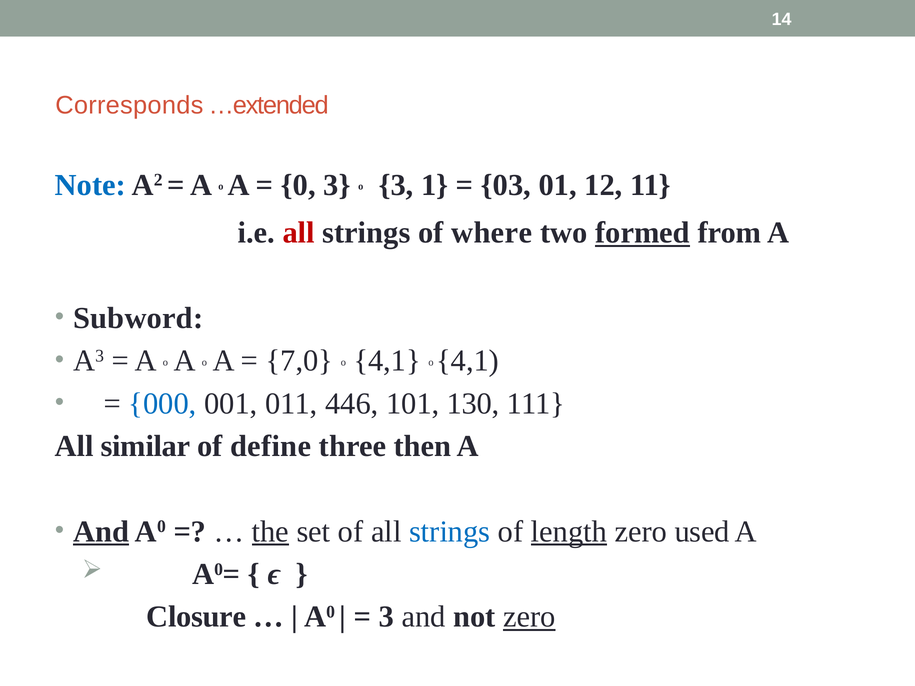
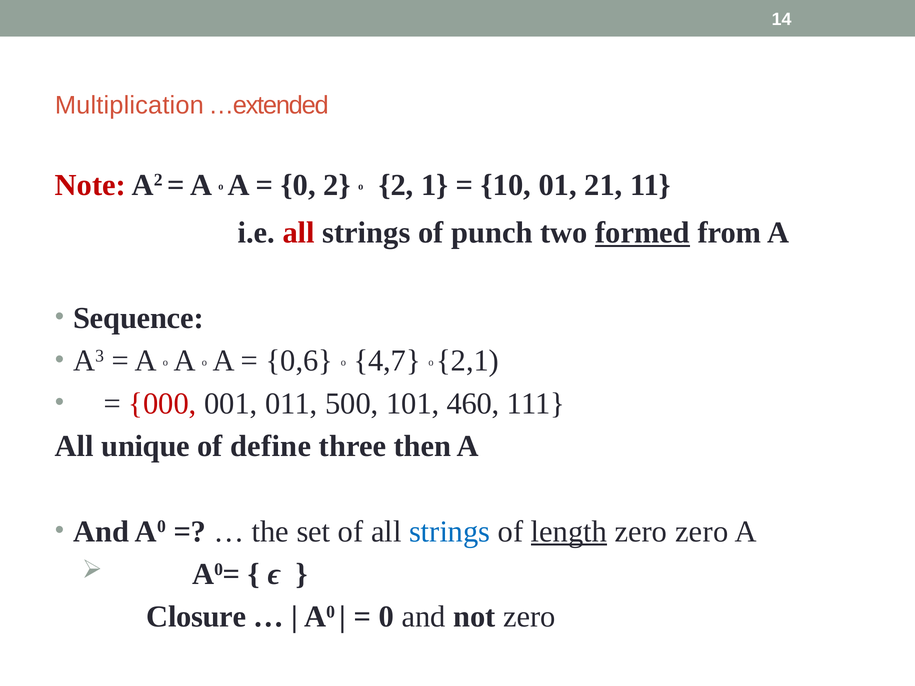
Corresponds: Corresponds -> Multiplication (129, 105)
Note colour: blue -> red (90, 185)
0 3: 3 -> 2 (337, 185)
o 3: 3 -> 2 (396, 185)
03: 03 -> 10 (506, 185)
12: 12 -> 21 (603, 185)
where: where -> punch (492, 233)
Subword: Subword -> Sequence (138, 318)
7,0: 7,0 -> 0,6 (299, 361)
4,1: 4,1 -> 4,7 (387, 361)
4,1: 4,1 -> 2,1 (468, 361)
000 colour: blue -> red (162, 404)
446: 446 -> 500 (352, 404)
130: 130 -> 460 (473, 404)
similar: similar -> unique (146, 446)
And underline: present -> none (101, 532)
the underline: present -> none (270, 532)
zero used: used -> zero (702, 532)
3: 3 -> 0 (386, 617)
zero underline: present -> none (529, 617)
